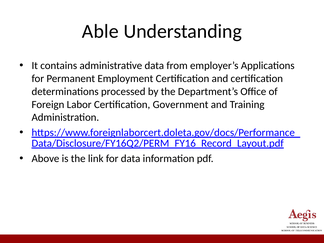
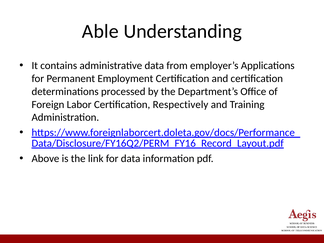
Government: Government -> Respectively (181, 104)
